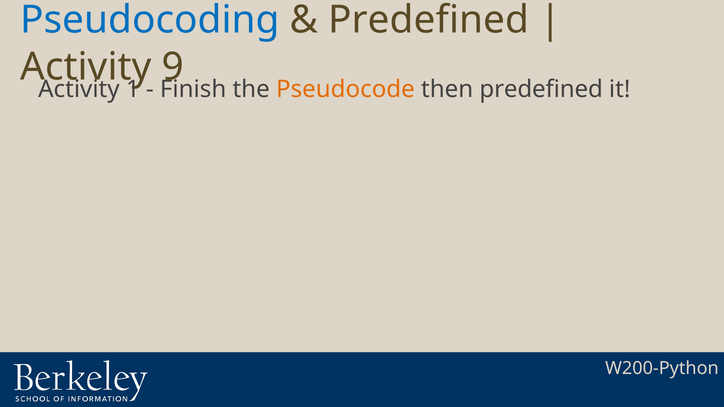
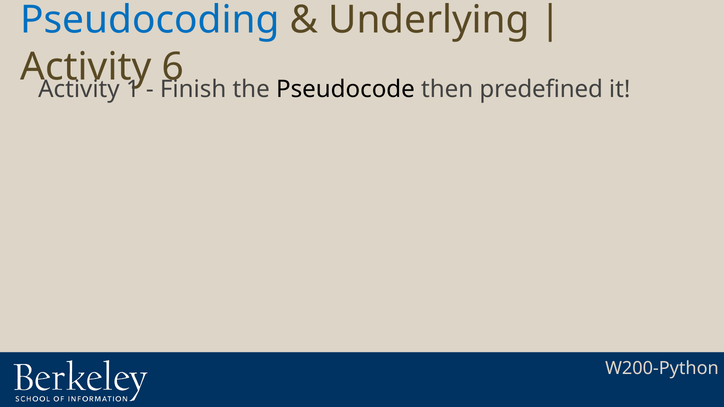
Predefined: Predefined -> Underlying (429, 20)
9: 9 -> 6 (173, 67)
Pseudocode colour: orange -> black (345, 89)
